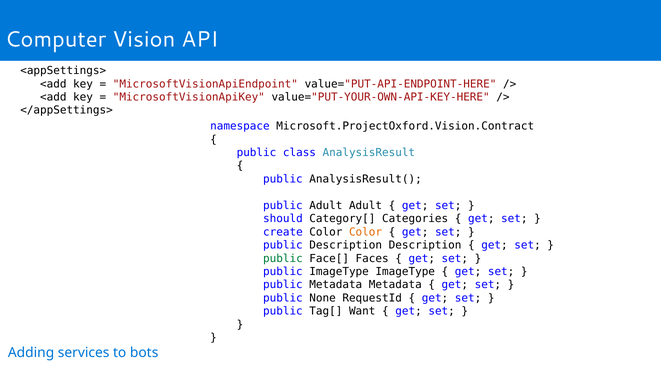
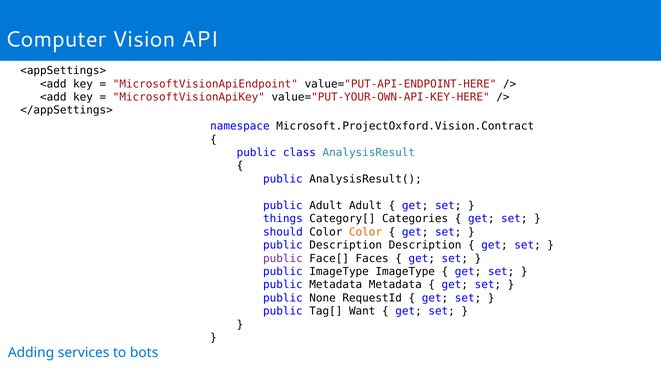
should: should -> things (283, 219)
create: create -> should (283, 232)
public colour: green -> purple (283, 258)
